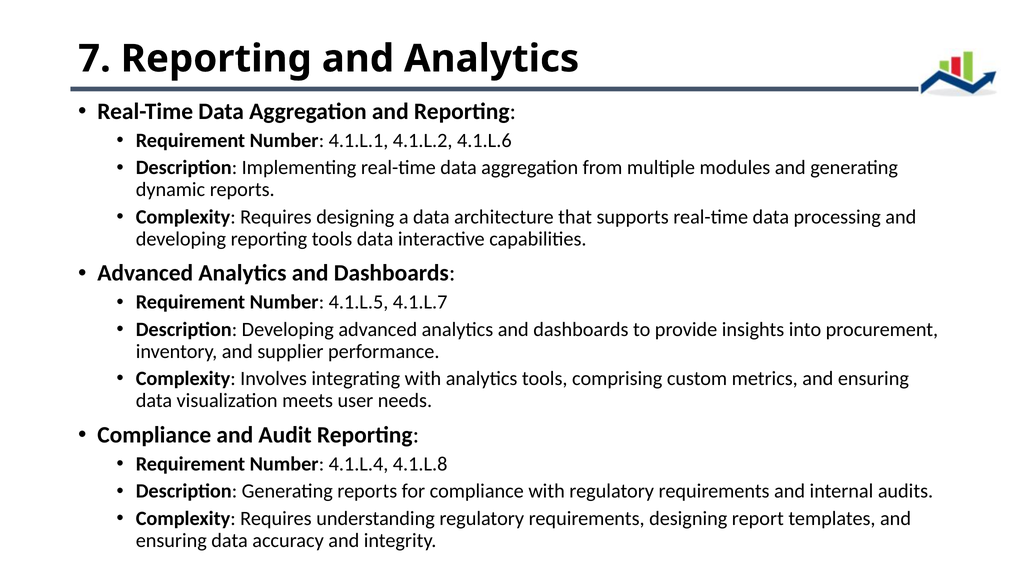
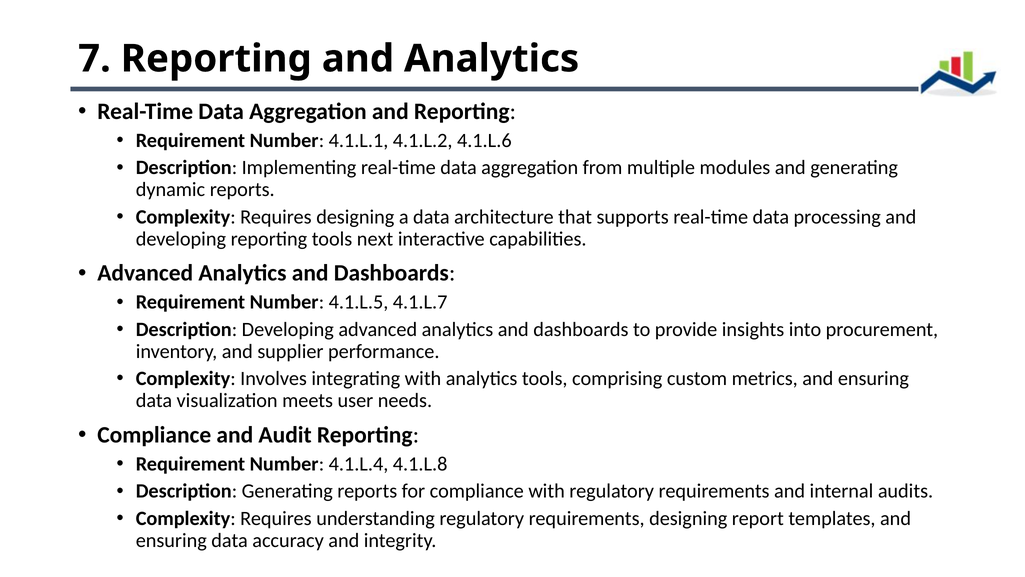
tools data: data -> next (375, 239)
